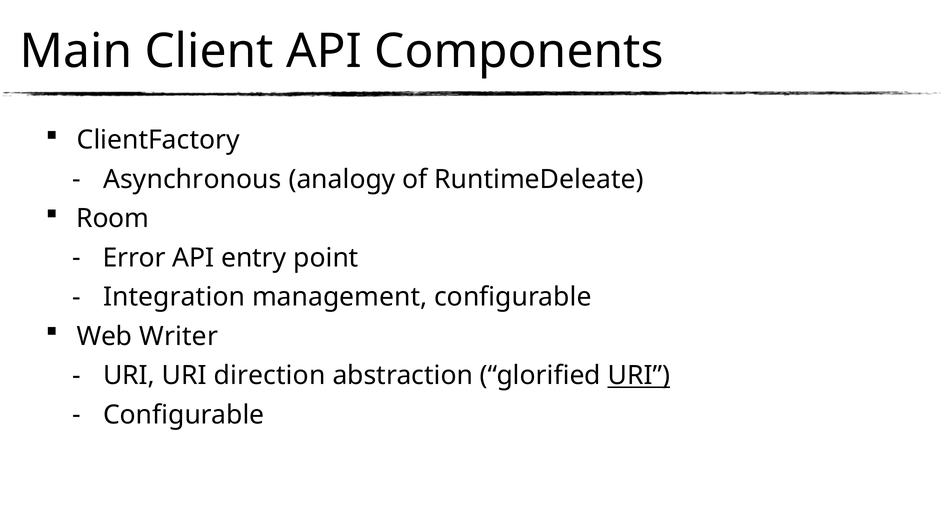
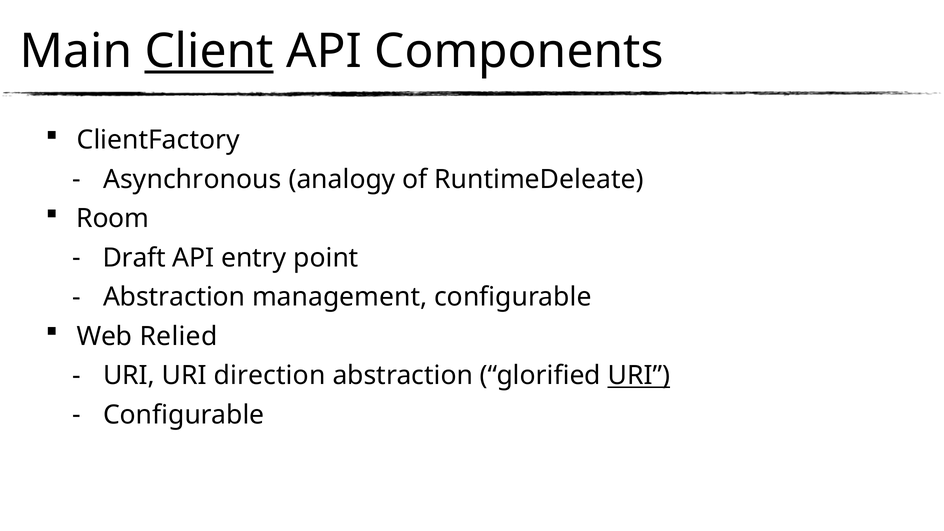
Client underline: none -> present (209, 51)
Error: Error -> Draft (134, 258)
Integration: Integration -> Abstraction (174, 297)
Writer: Writer -> Relied (179, 336)
